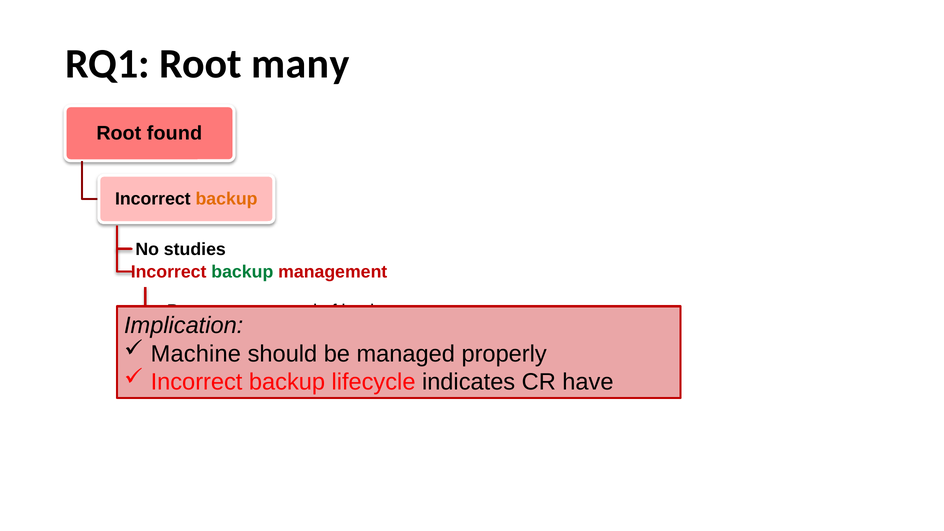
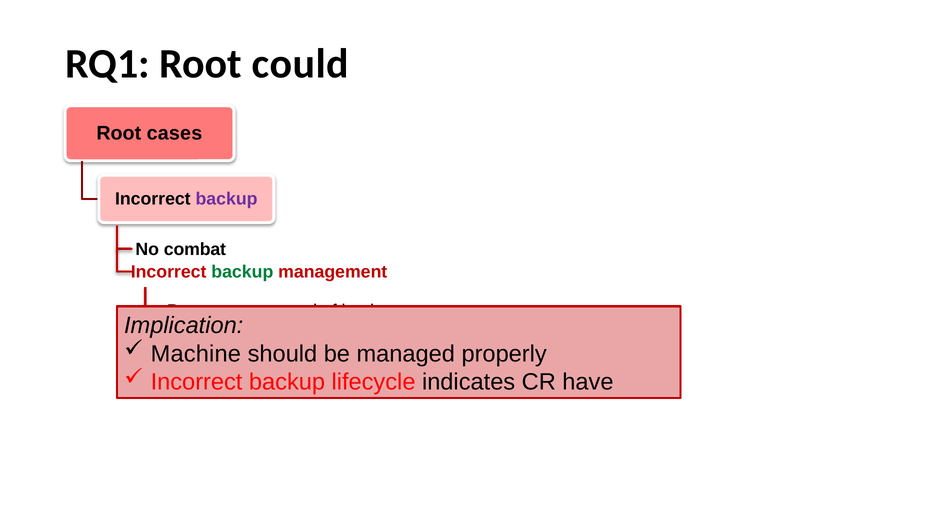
many: many -> could (300, 64)
found: found -> cases (174, 133)
backup colour: orange -> purple (227, 199)
studies: studies -> combat (195, 249)
